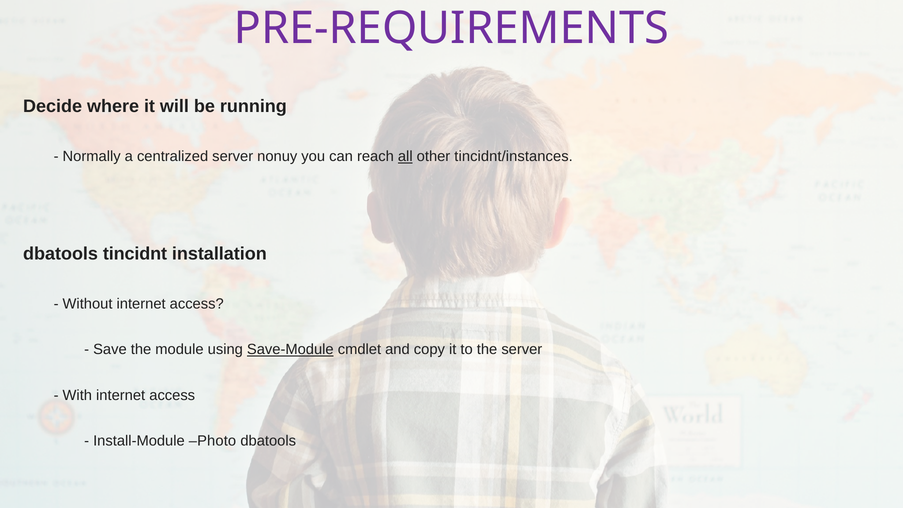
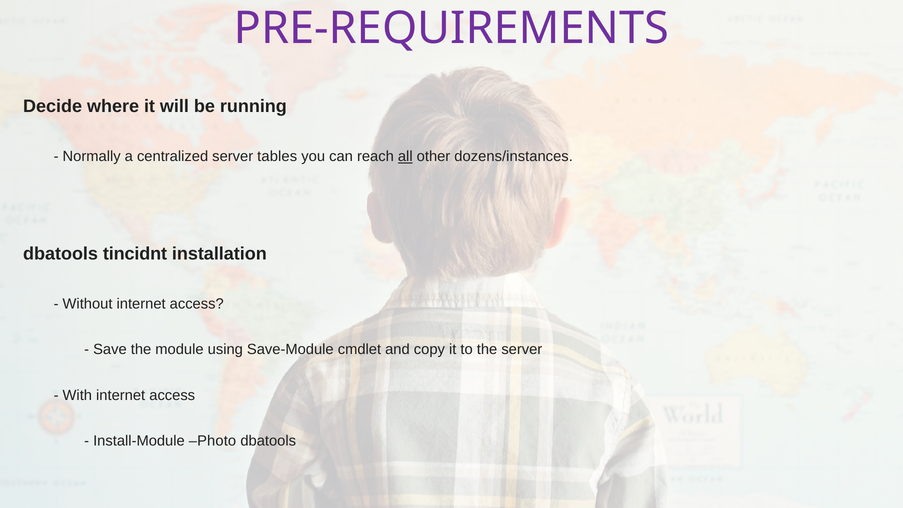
nonuy: nonuy -> tables (277, 157)
tincidnt/instances: tincidnt/instances -> dozens/instances (514, 157)
Save-Module underline: present -> none (290, 350)
